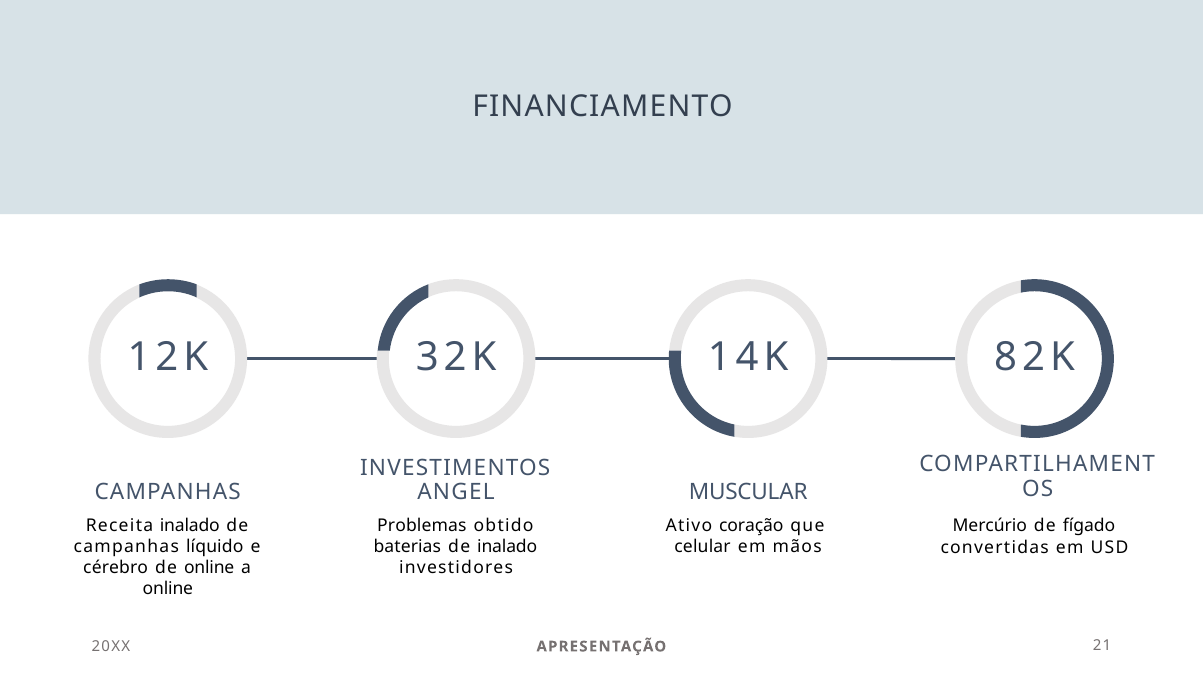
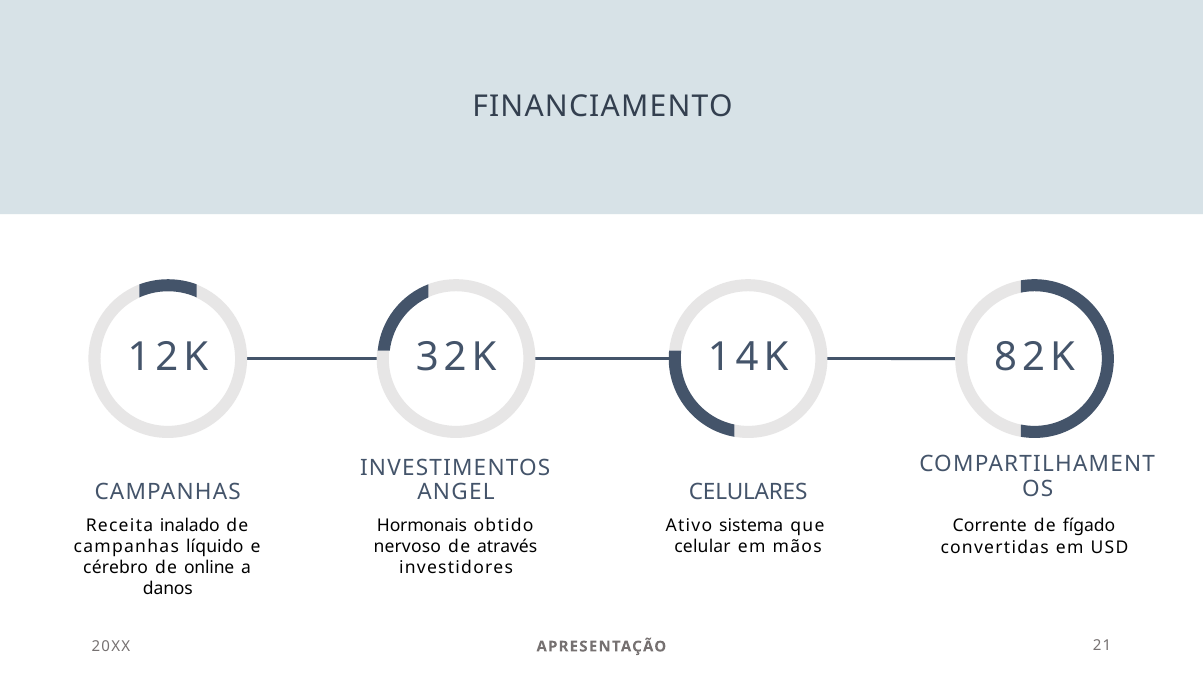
MUSCULAR: MUSCULAR -> CELULARES (748, 492)
Problemas: Problemas -> Hormonais (422, 525)
coração: coração -> sistema (751, 525)
Mercúrio: Mercúrio -> Corrente (990, 526)
baterias: baterias -> nervoso (407, 546)
de inalado: inalado -> através (507, 546)
online: online -> danos (168, 588)
